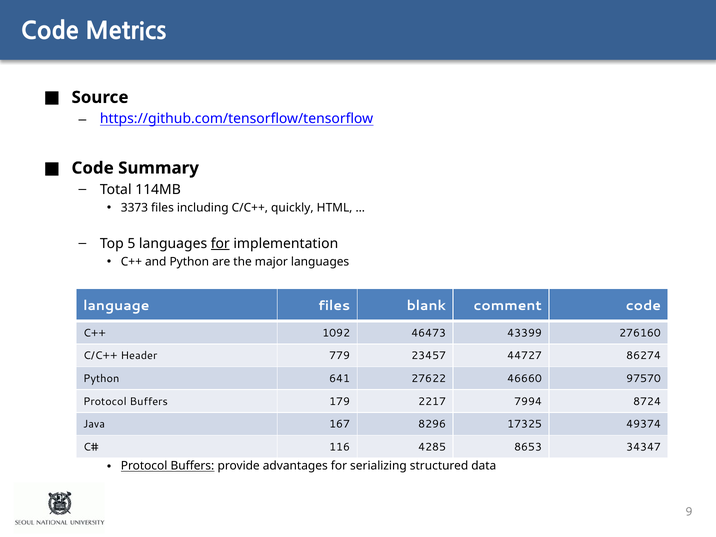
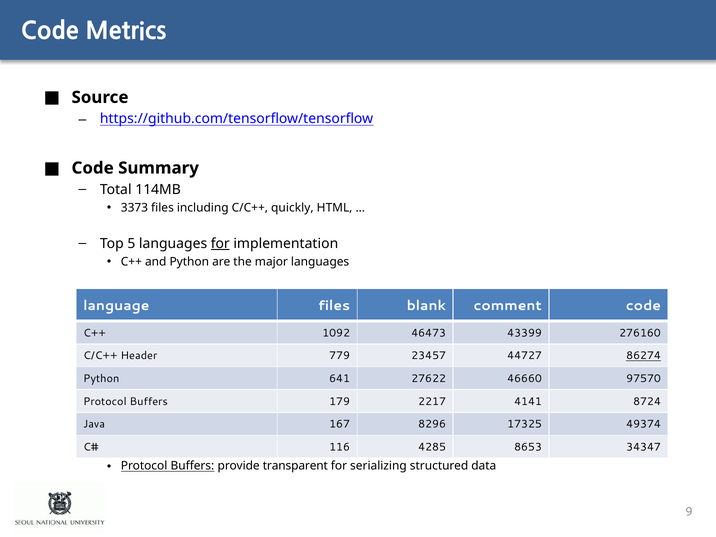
86274 underline: none -> present (644, 356)
7994: 7994 -> 4141 (528, 402)
advantages: advantages -> transparent (295, 466)
